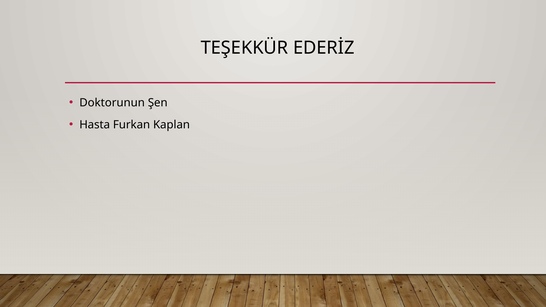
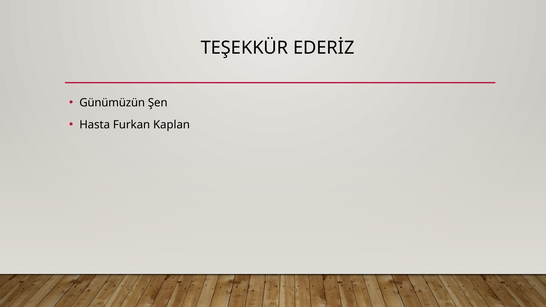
Doktorunun: Doktorunun -> Günümüzün (112, 103)
